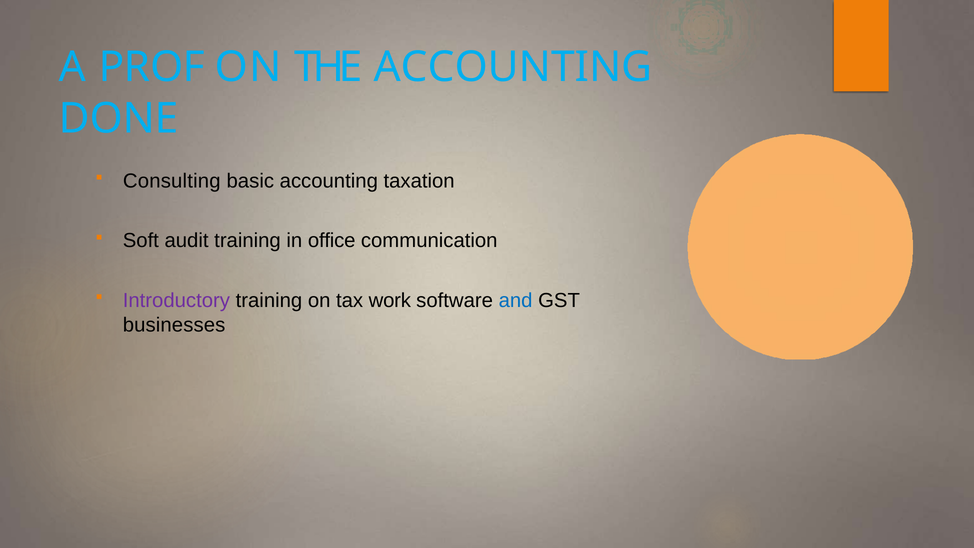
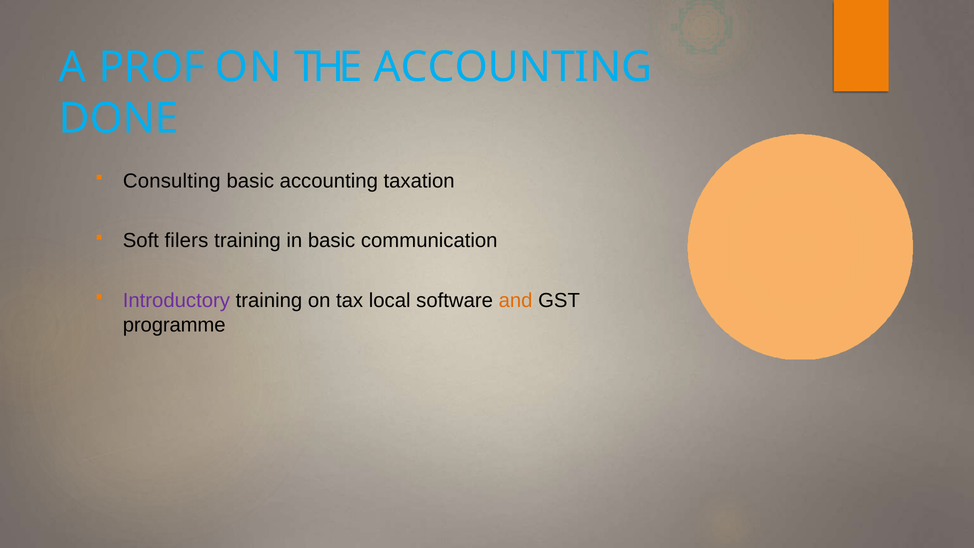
audit: audit -> filers (186, 241)
in office: office -> basic (332, 241)
work: work -> local (390, 300)
and colour: blue -> orange (516, 300)
businesses: businesses -> programme (174, 325)
